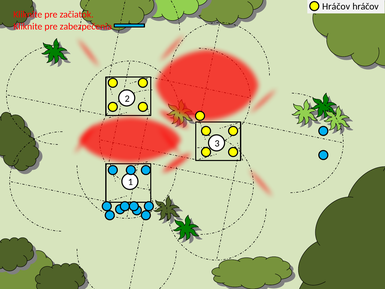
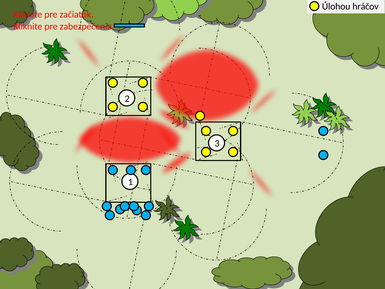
Hráčov: Hráčov -> Úlohou (336, 6)
